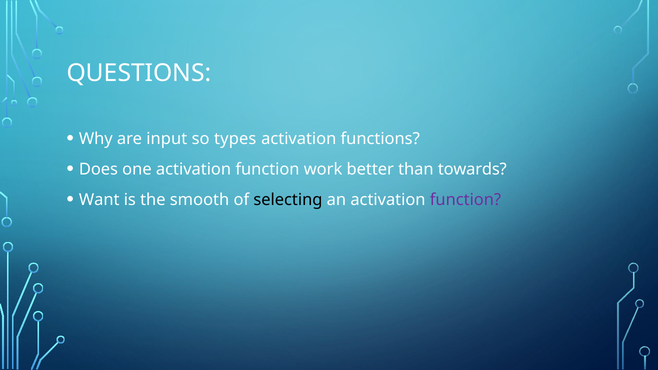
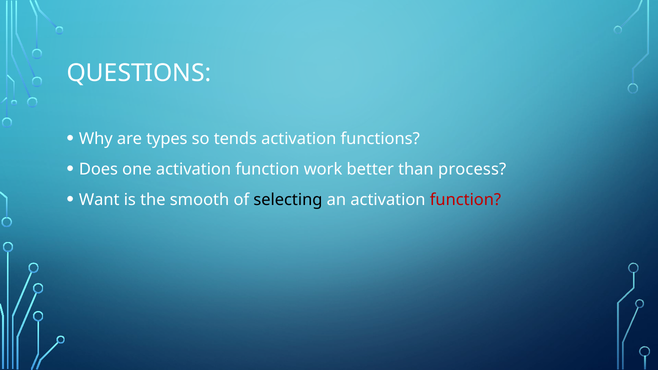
input: input -> types (167, 139)
types: types -> tends (235, 139)
towards: towards -> process (472, 169)
function colour: purple -> red (465, 200)
